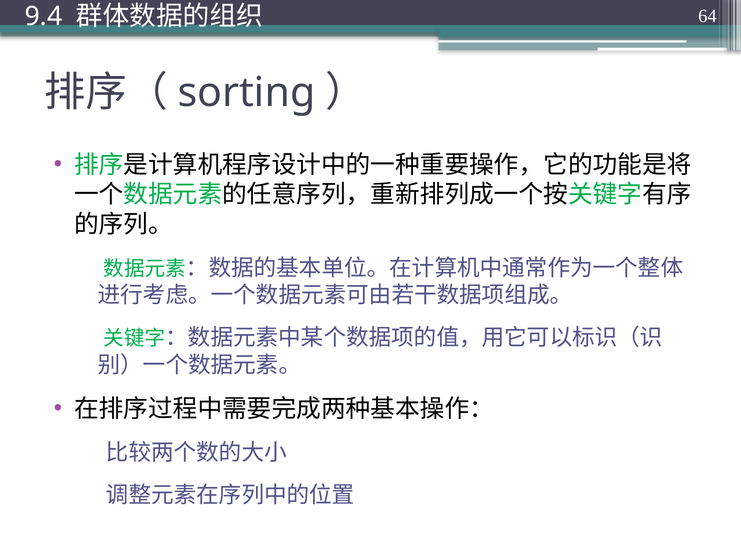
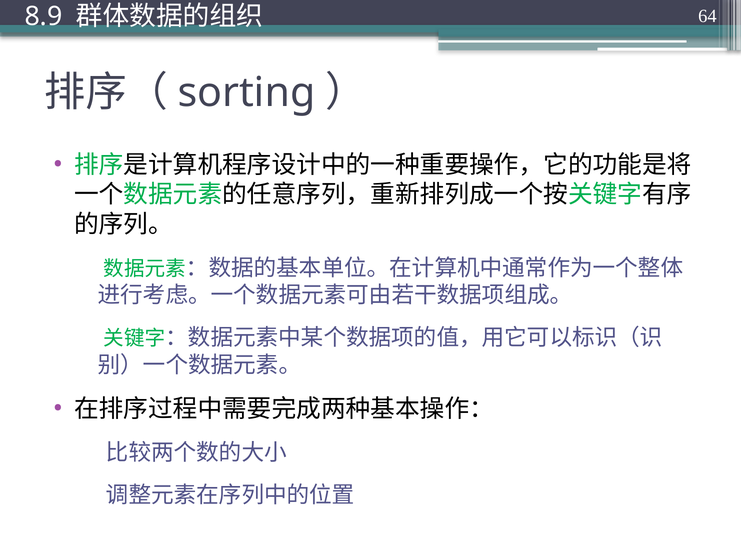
9.4: 9.4 -> 8.9 (43, 16)
